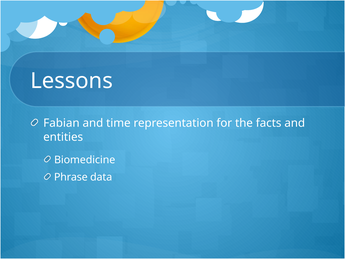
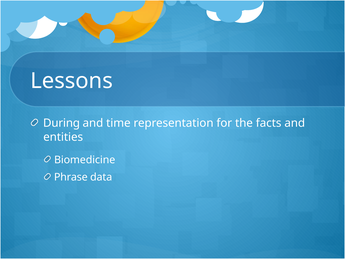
Fabian: Fabian -> During (62, 123)
